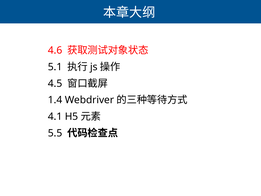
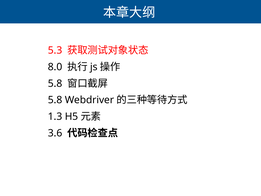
4.6: 4.6 -> 5.3 (55, 50)
5.1: 5.1 -> 8.0 (55, 67)
4.5: 4.5 -> 5.8 (55, 83)
1.4: 1.4 -> 5.8 (55, 100)
4.1: 4.1 -> 1.3 (55, 116)
5.5: 5.5 -> 3.6 (55, 133)
